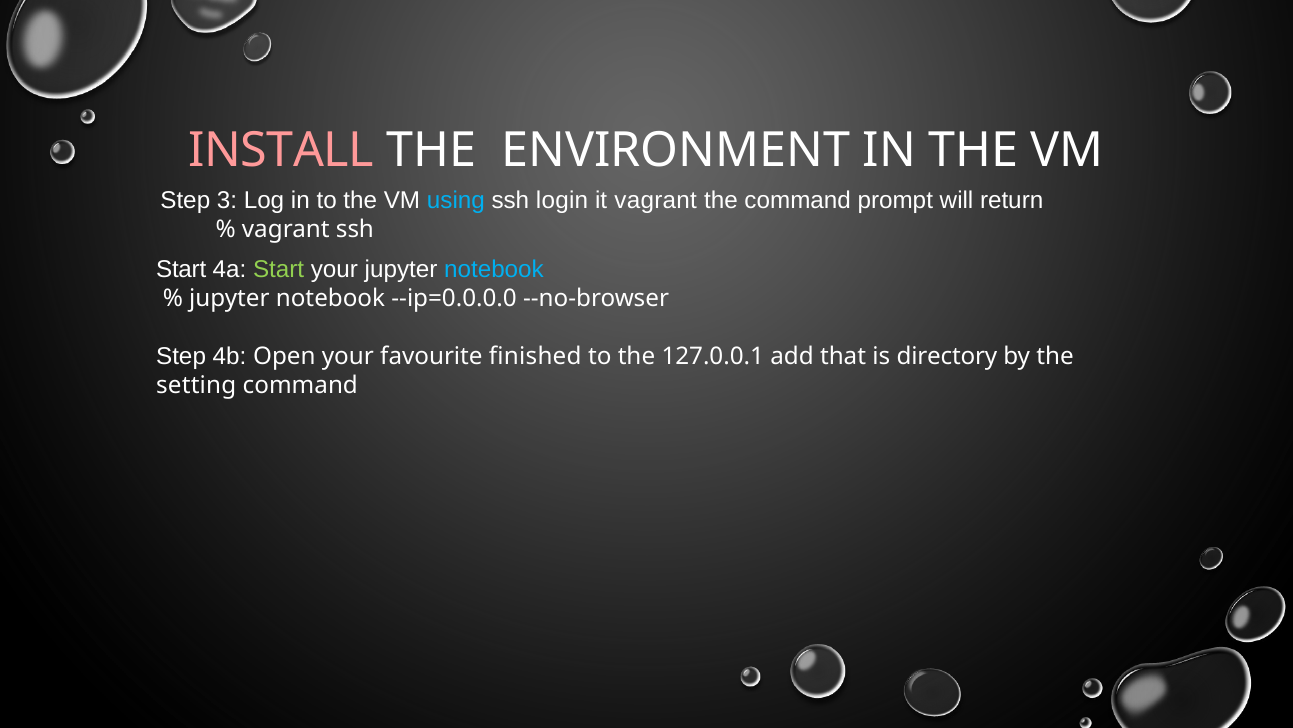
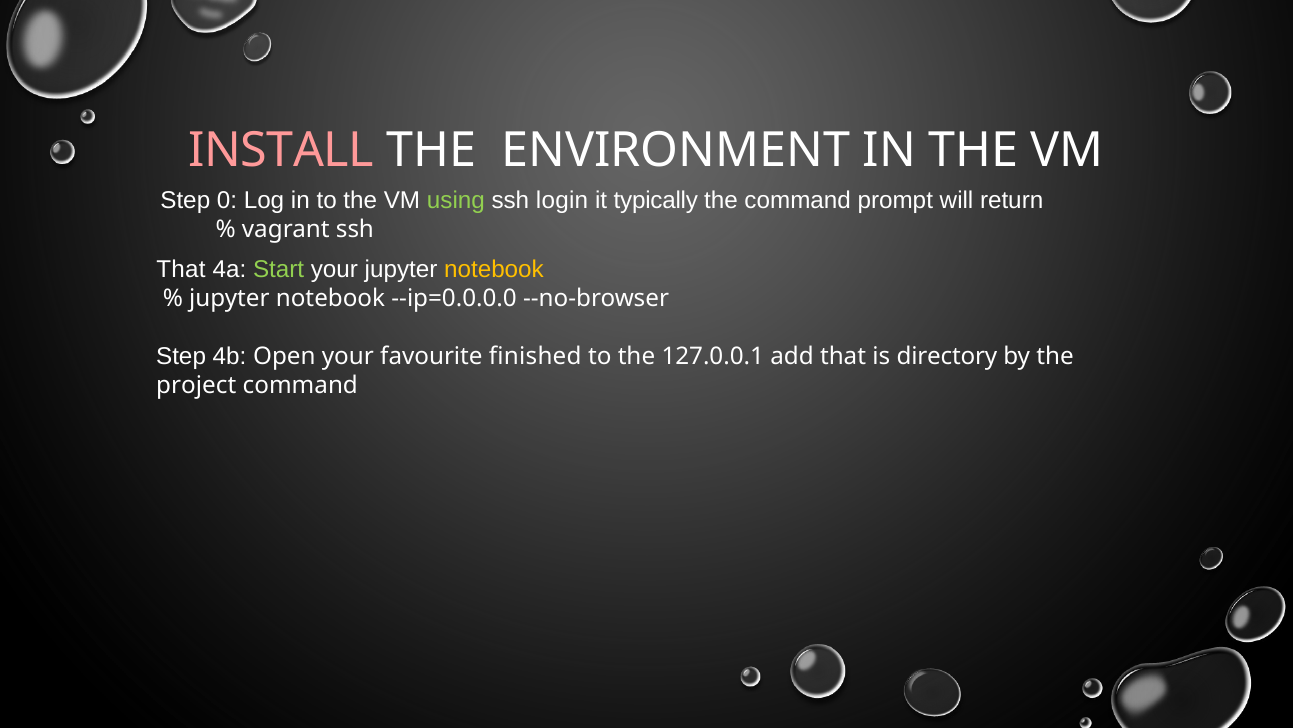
3: 3 -> 0 (227, 200)
using colour: light blue -> light green (456, 200)
it vagrant: vagrant -> typically (656, 200)
Start: Start -> That (181, 269)
notebook colour: light blue -> yellow (494, 269)
setting: setting -> project (196, 385)
